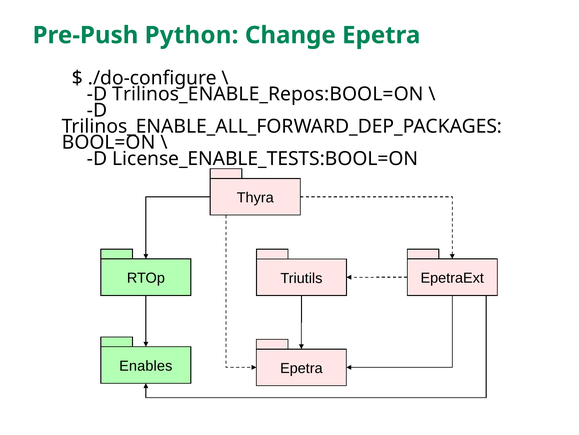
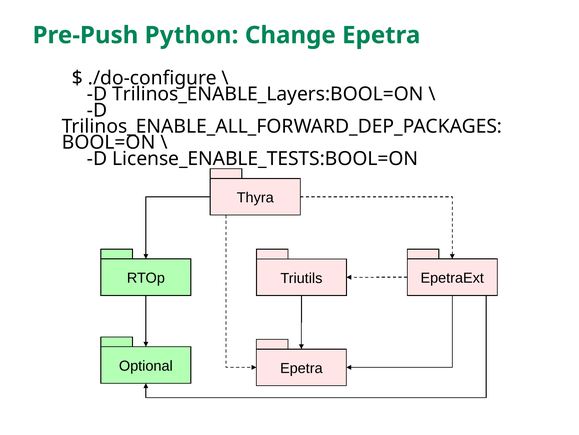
Trilinos_ENABLE_Repos:BOOL=ON: Trilinos_ENABLE_Repos:BOOL=ON -> Trilinos_ENABLE_Layers:BOOL=ON (268, 94)
Enables: Enables -> Optional (146, 365)
